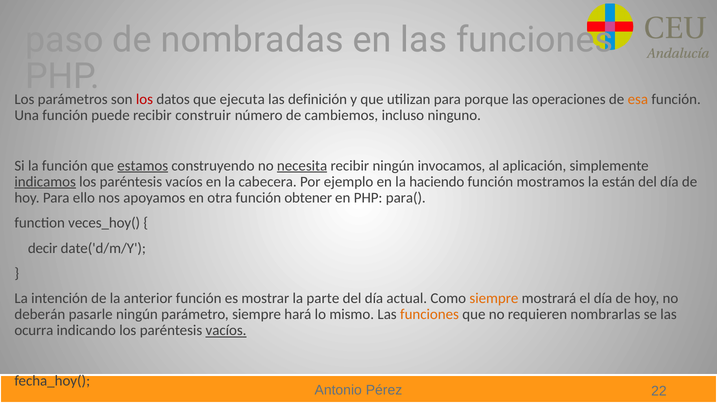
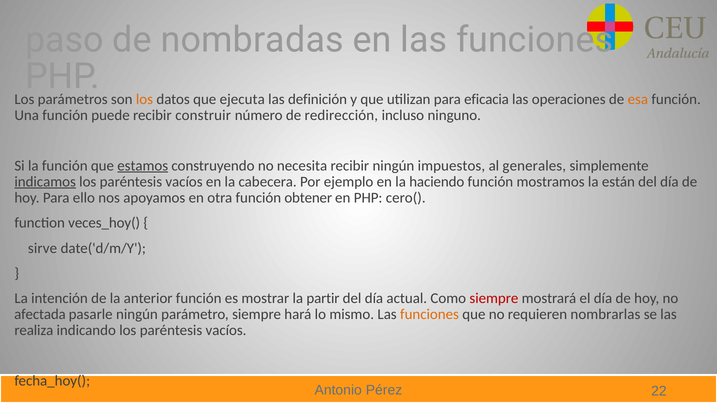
los colour: red -> orange (144, 99)
porque: porque -> eficacia (487, 99)
cambiemos: cambiemos -> redirección (341, 116)
necesita underline: present -> none (302, 166)
invocamos: invocamos -> impuestos (451, 166)
aplicación: aplicación -> generales (534, 166)
para(: para( -> cero( (406, 198)
decir: decir -> sirve (43, 248)
parte: parte -> partir (323, 299)
siempre colour: orange -> red (494, 299)
deberán: deberán -> afectada (40, 315)
ocurra: ocurra -> realiza (34, 331)
vacíos underline: present -> none (226, 331)
